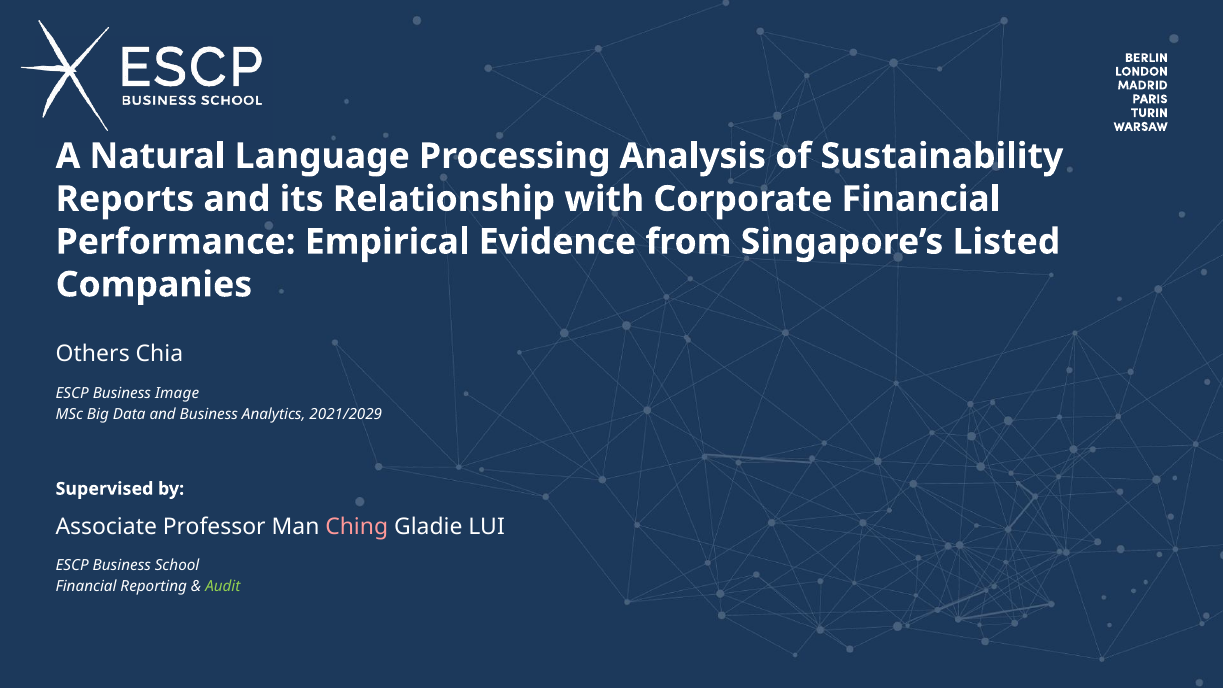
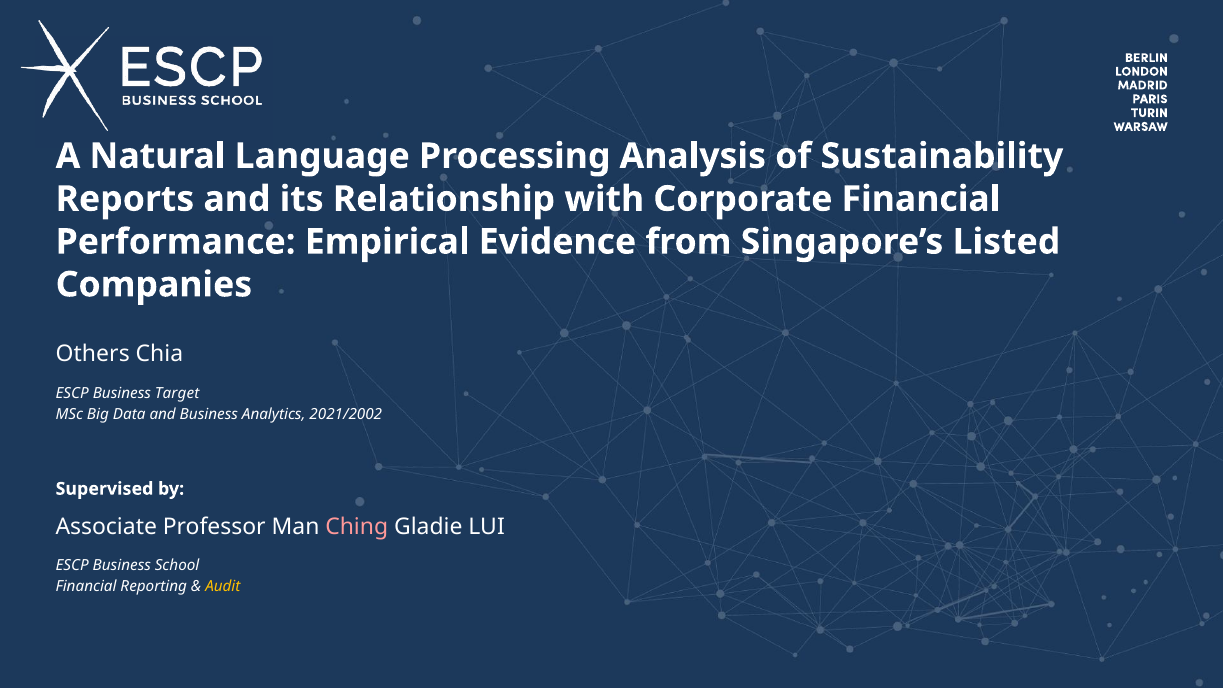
Image: Image -> Target (177, 393)
2021/2029: 2021/2029 -> 2021/2002 (346, 414)
Audit colour: light green -> yellow (223, 587)
